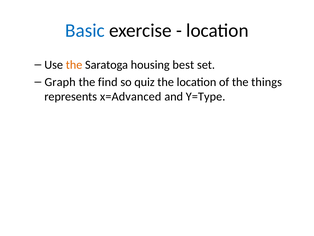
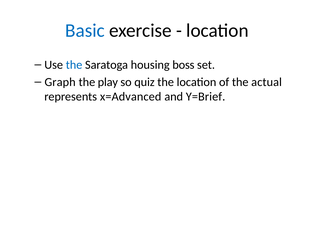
the colour: orange -> blue (74, 65)
best: best -> boss (183, 65)
find: find -> play (108, 82)
things: things -> actual (267, 82)
Y=Type: Y=Type -> Y=Brief (206, 96)
